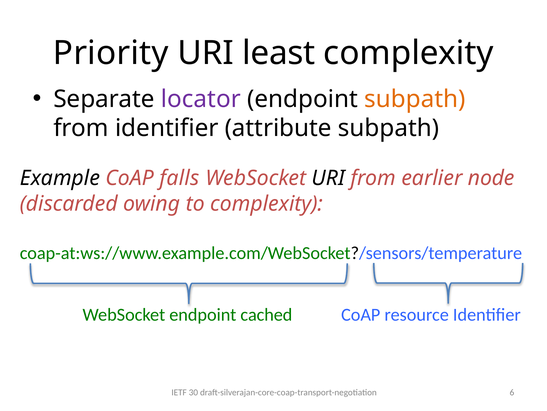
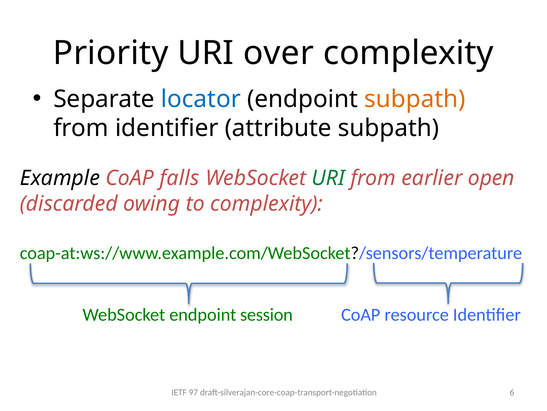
least: least -> over (278, 53)
locator colour: purple -> blue (201, 99)
URI colour: black -> green (328, 178)
node: node -> open (491, 178)
cached: cached -> session (266, 314)
30: 30 -> 97 (193, 392)
